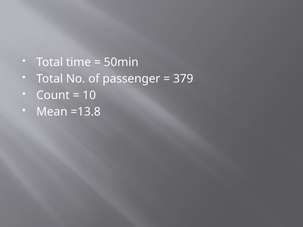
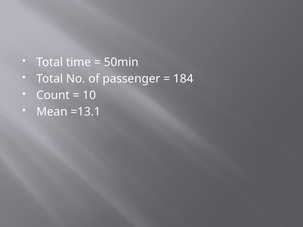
379: 379 -> 184 (183, 79)
=13.8: =13.8 -> =13.1 (86, 112)
